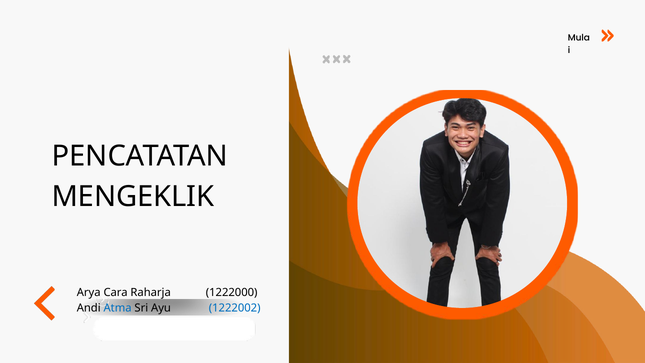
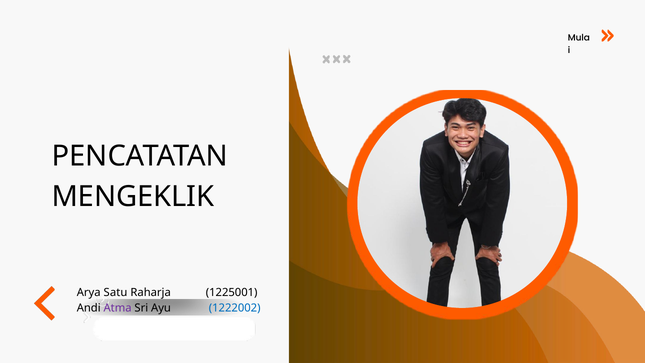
Cara: Cara -> Satu (116, 292)
1222000: 1222000 -> 1225001 (232, 292)
Atma colour: blue -> purple (118, 308)
